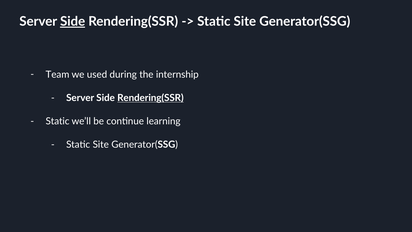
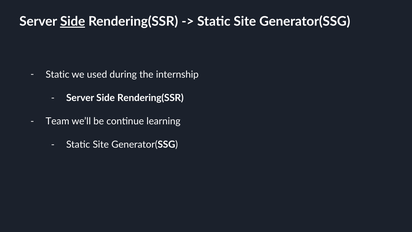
Team: Team -> Static (57, 74)
Rendering(SSR underline: present -> none (150, 98)
Static: Static -> Team (57, 121)
